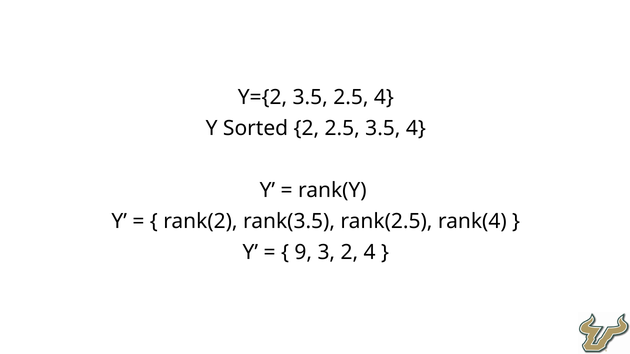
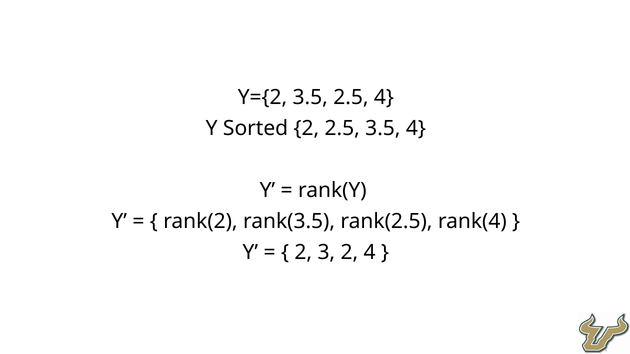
9: 9 -> 2 (303, 252)
